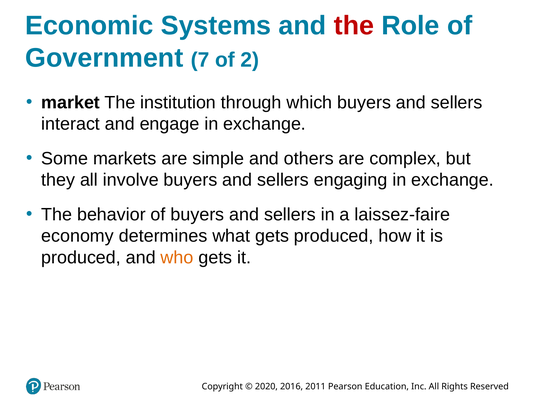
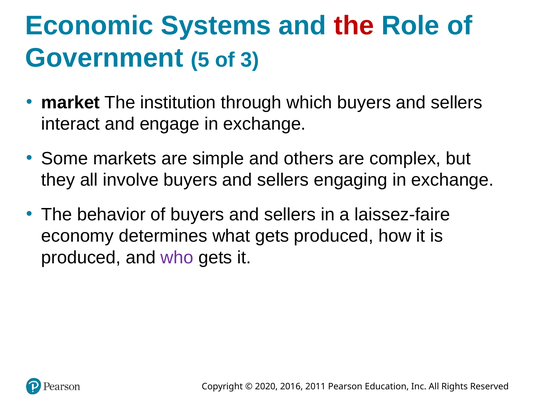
7: 7 -> 5 (200, 60)
2: 2 -> 3 (250, 60)
who colour: orange -> purple (177, 257)
